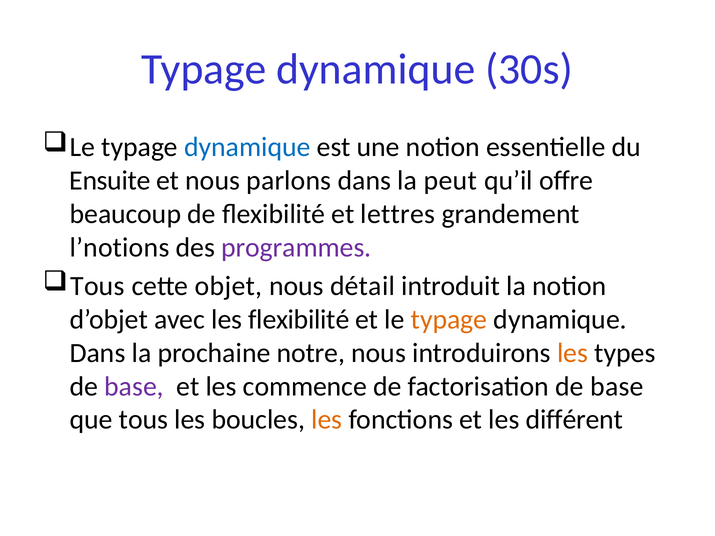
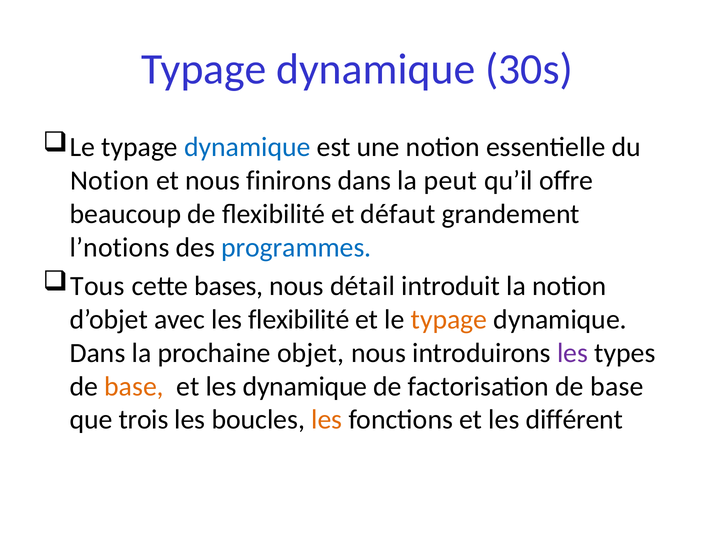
Ensuite: Ensuite -> Notion (110, 181)
parlons: parlons -> finirons (289, 181)
lettres: lettres -> défaut (398, 214)
programmes colour: purple -> blue (296, 247)
objet: objet -> bases (229, 286)
notre: notre -> objet (311, 353)
les colour: orange -> purple (573, 353)
base colour: purple -> orange (134, 387)
les commence: commence -> dynamique (305, 387)
que tous: tous -> trois (144, 420)
